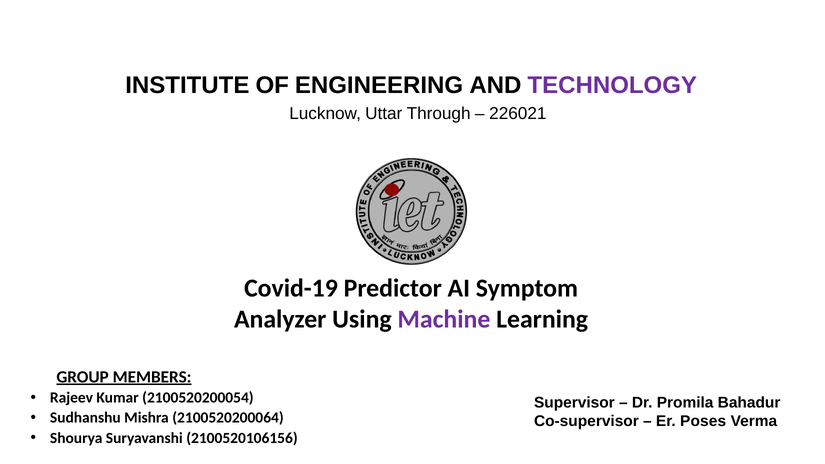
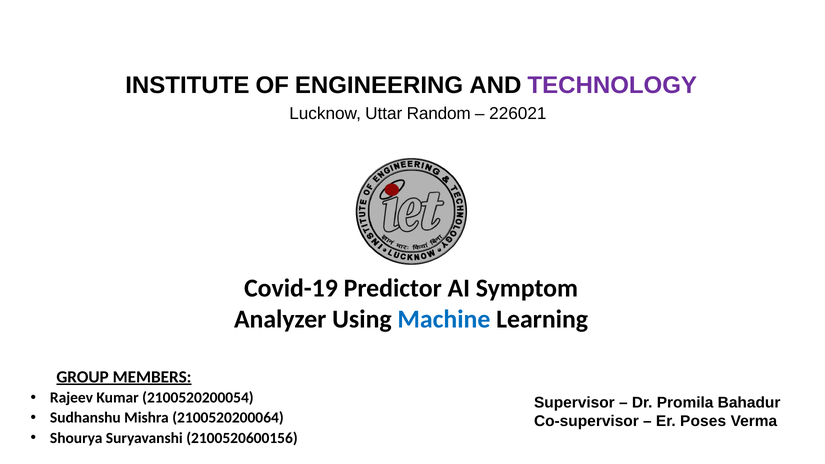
Through: Through -> Random (439, 113)
Machine colour: purple -> blue (444, 319)
2100520106156: 2100520106156 -> 2100520600156 (242, 438)
